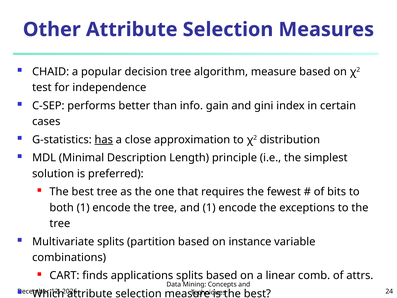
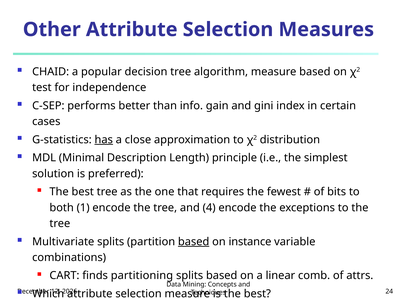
and 1: 1 -> 4 (209, 207)
based underline: none -> present (194, 241)
applications: applications -> partitioning (142, 275)
